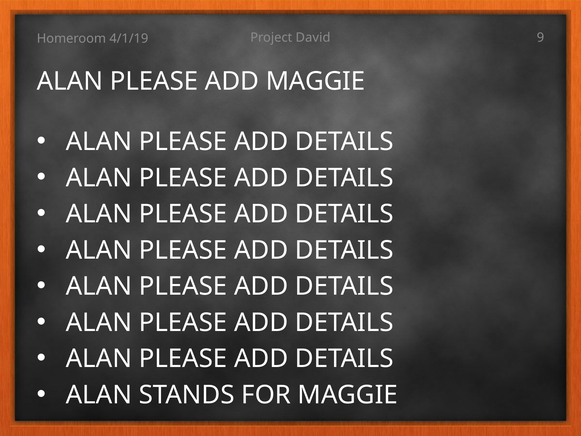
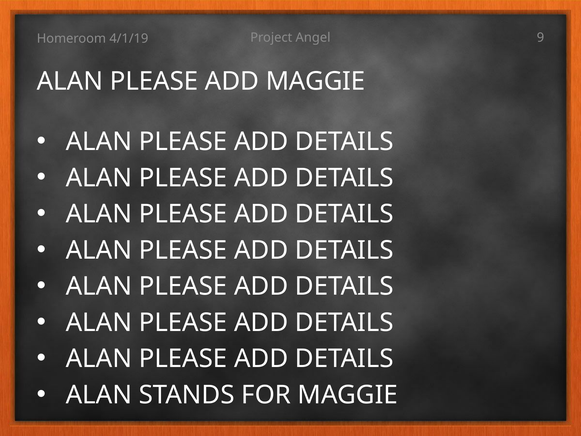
David: David -> Angel (313, 38)
